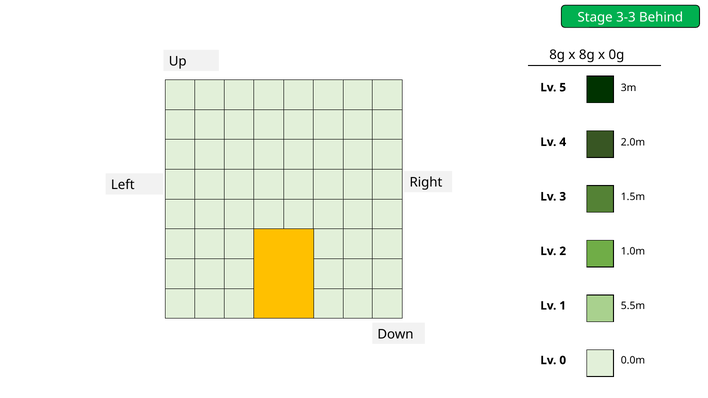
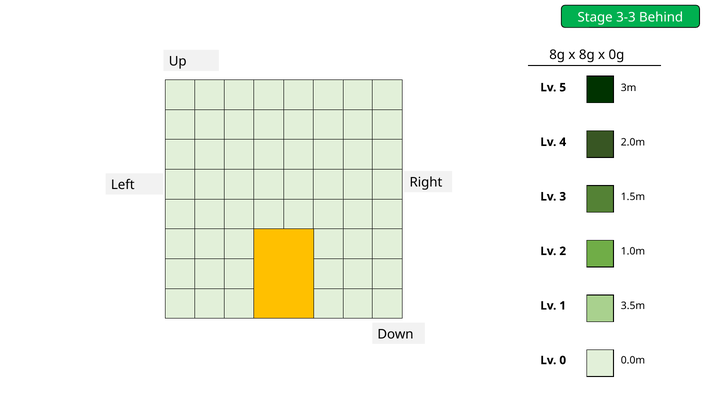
5.5m: 5.5m -> 3.5m (633, 306)
